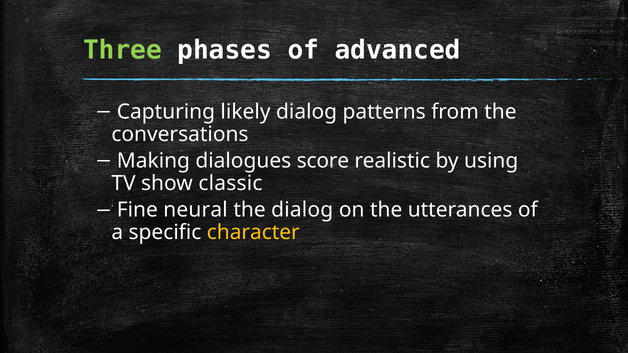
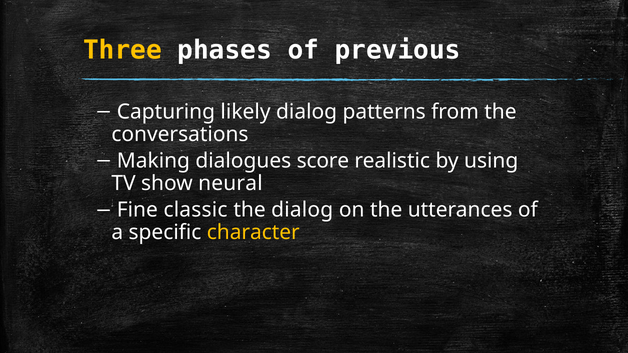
Three colour: light green -> yellow (122, 50)
advanced: advanced -> previous (398, 50)
classic: classic -> neural (230, 184)
neural: neural -> classic (195, 210)
